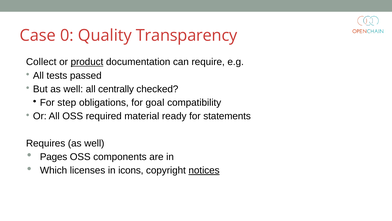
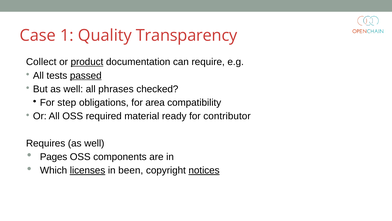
0: 0 -> 1 (67, 35)
passed underline: none -> present (86, 75)
centrally: centrally -> phrases (116, 89)
goal: goal -> area (155, 102)
statements: statements -> contributor (227, 116)
licenses underline: none -> present (88, 170)
icons: icons -> been (131, 170)
